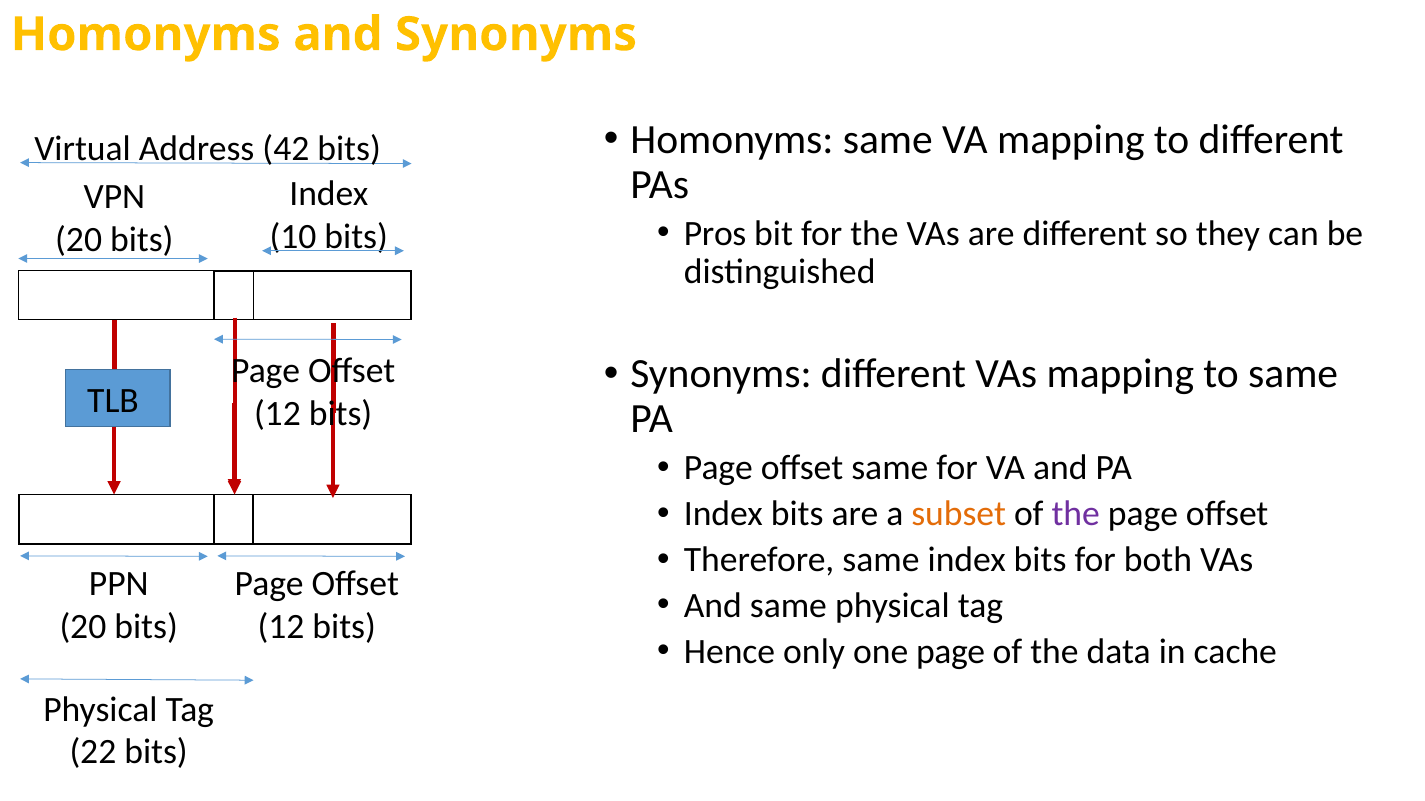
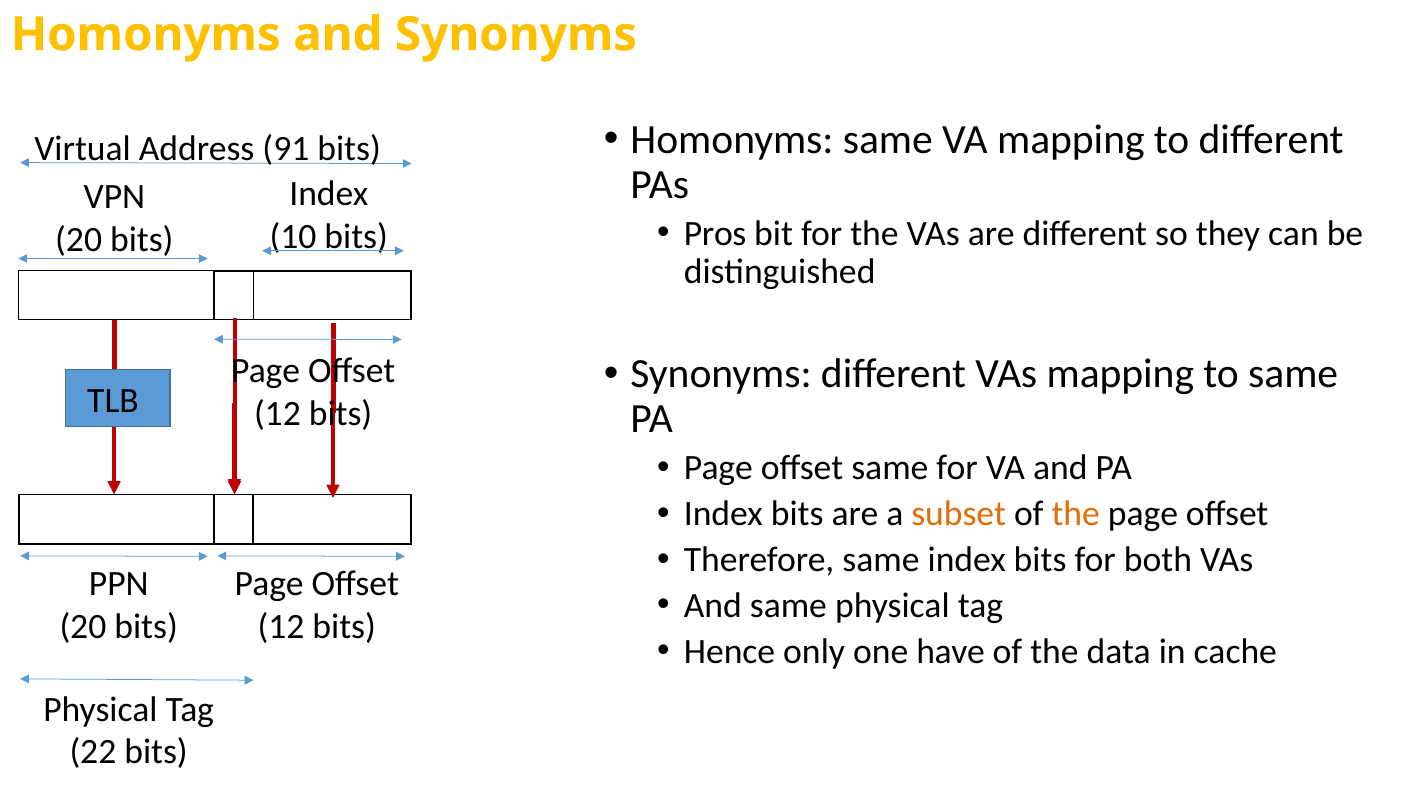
42: 42 -> 91 (286, 148)
the colour: purple -> orange (1076, 514)
one page: page -> have (951, 652)
